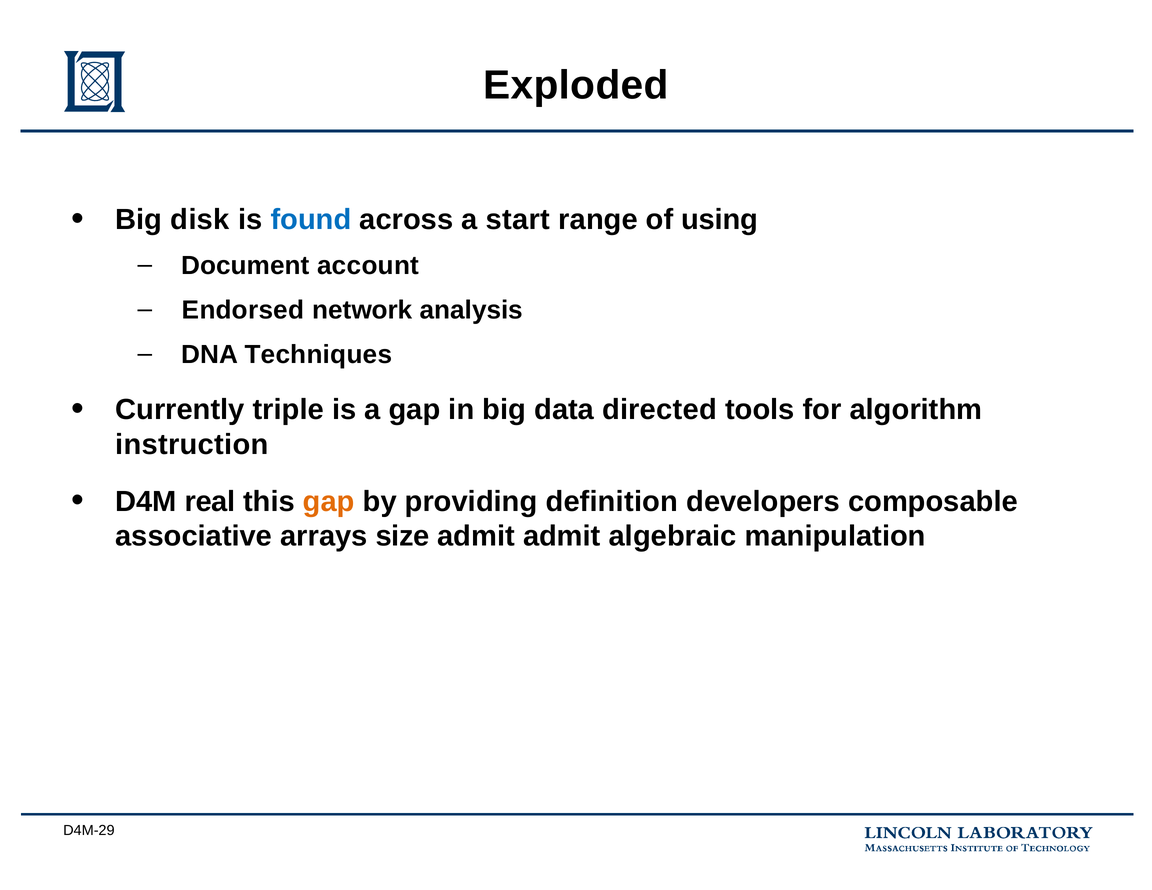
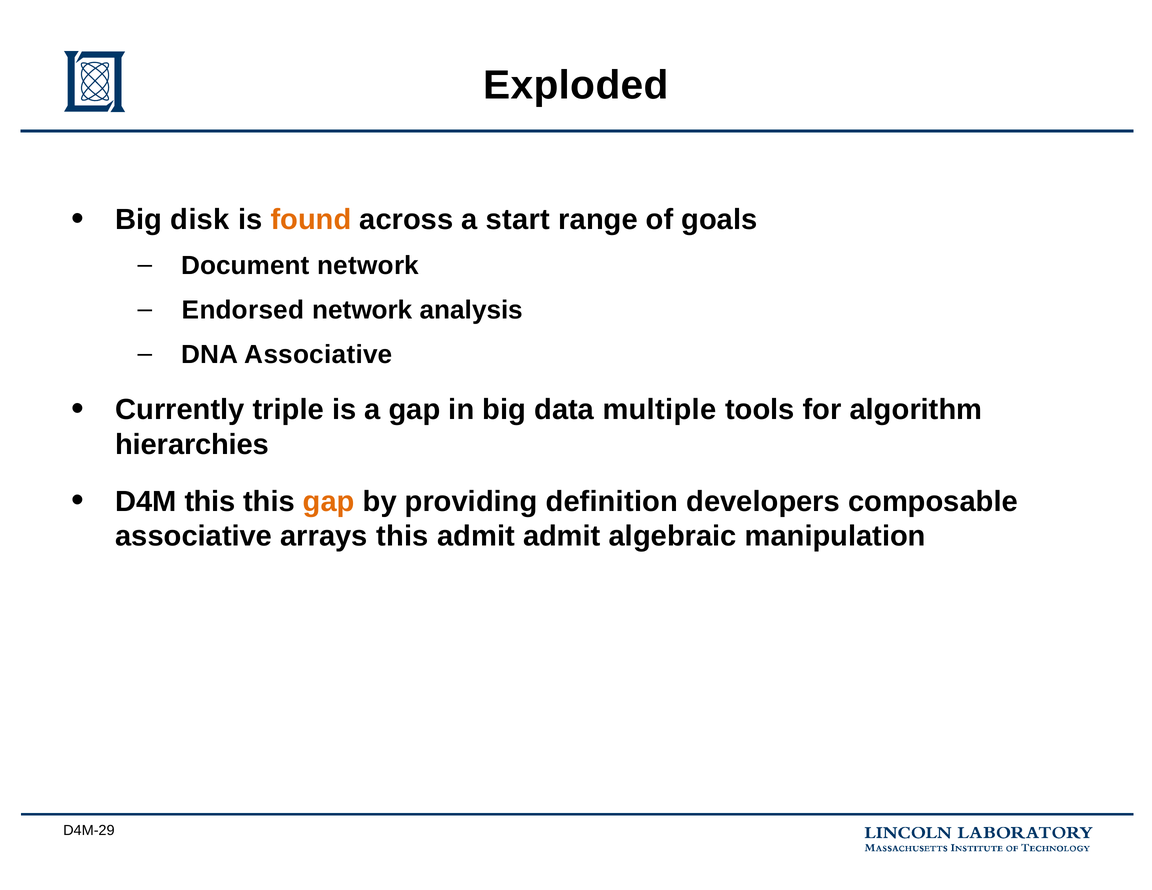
found colour: blue -> orange (311, 220)
using: using -> goals (719, 220)
Document account: account -> network (368, 266)
DNA Techniques: Techniques -> Associative (318, 355)
directed: directed -> multiple (659, 410)
instruction: instruction -> hierarchies (192, 445)
D4M real: real -> this (210, 502)
arrays size: size -> this (402, 536)
